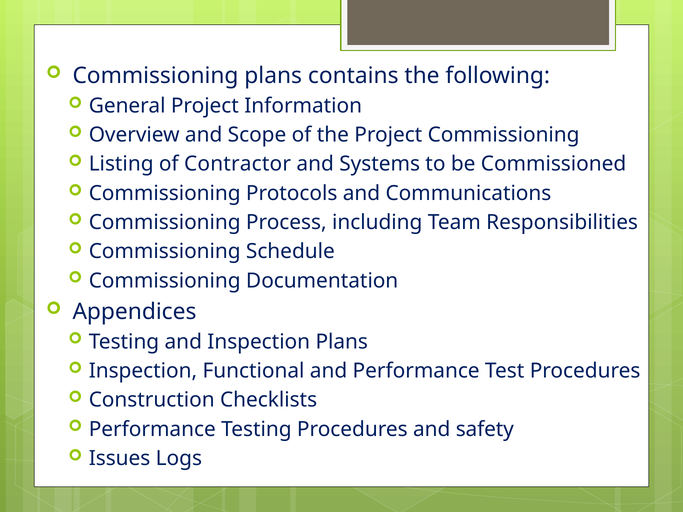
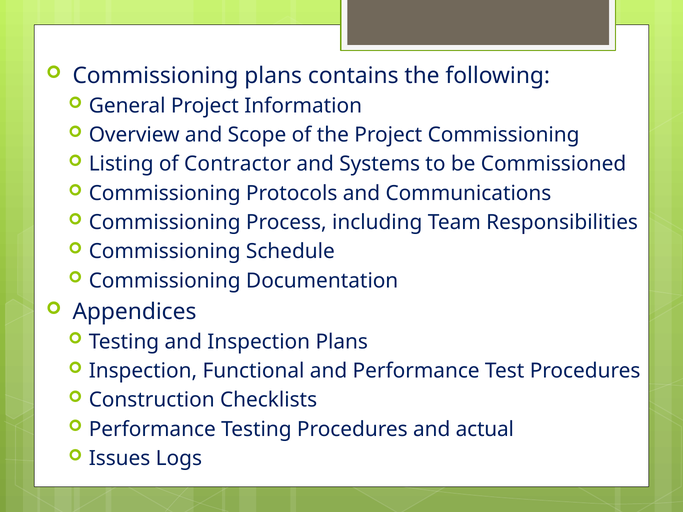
safety: safety -> actual (485, 429)
